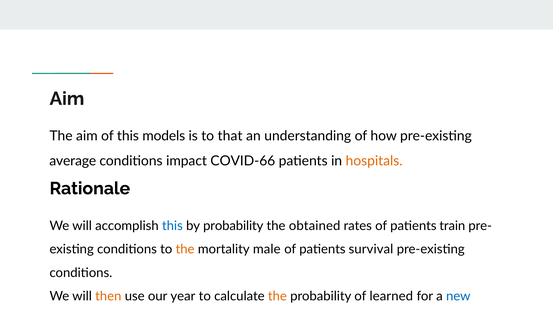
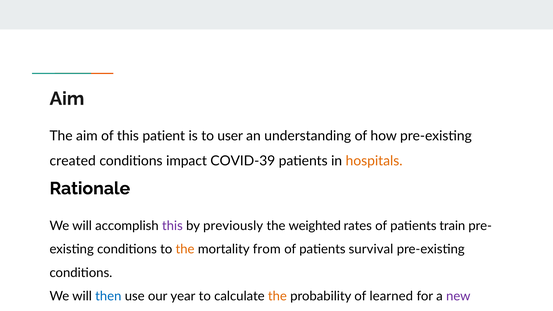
this models: models -> patient (164, 136)
that: that -> user (230, 136)
average: average -> created (73, 161)
COVID-66: COVID-66 -> COVID-39 (243, 161)
this colour: blue -> purple (172, 226)
by probability: probability -> previously (233, 226)
obtained: obtained -> weighted (315, 226)
male: male -> from (267, 249)
then colour: orange -> blue (108, 296)
new colour: blue -> purple (458, 296)
